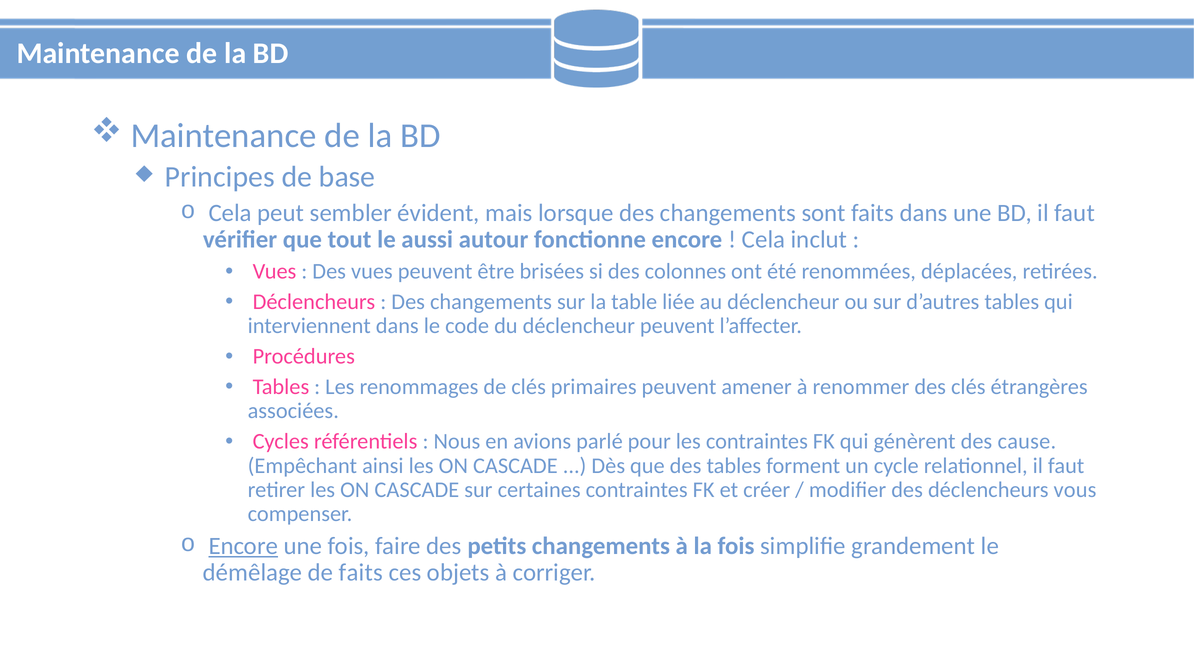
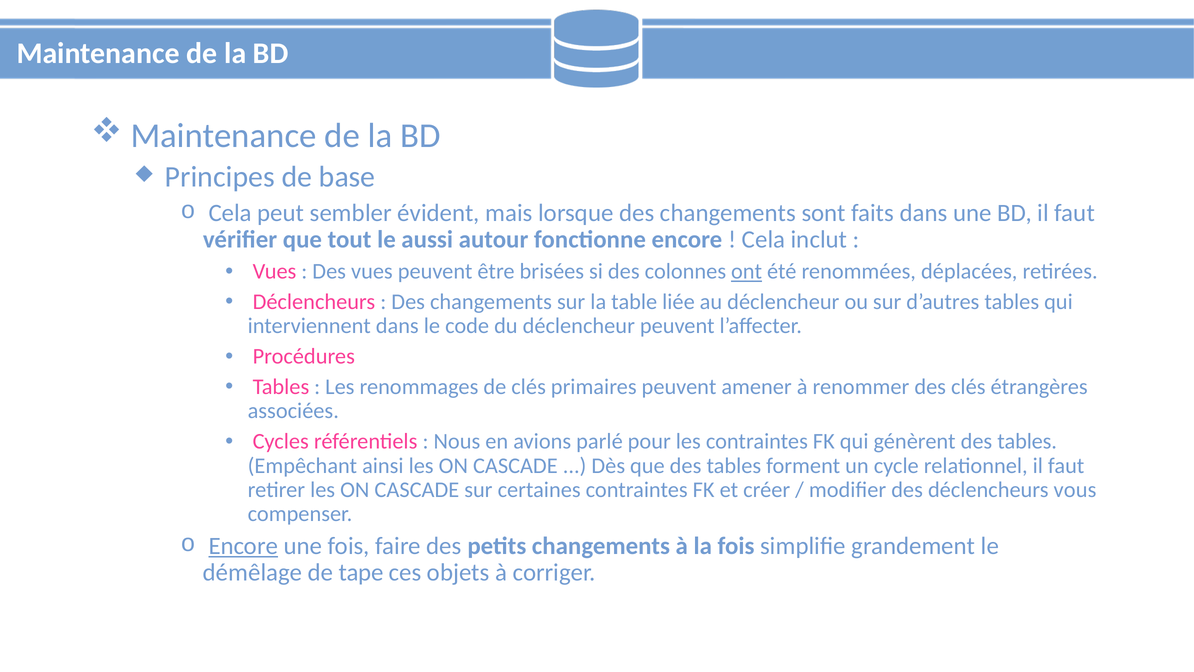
ont underline: none -> present (747, 271)
génèrent des cause: cause -> tables (1027, 441)
de faits: faits -> tape (361, 572)
